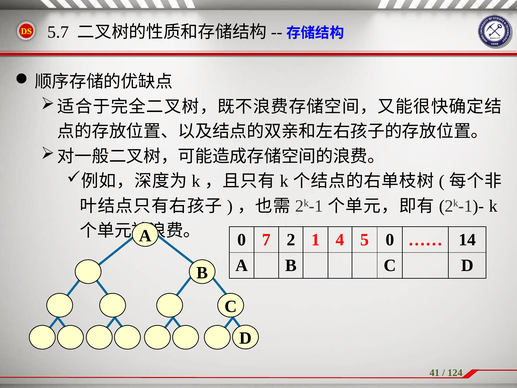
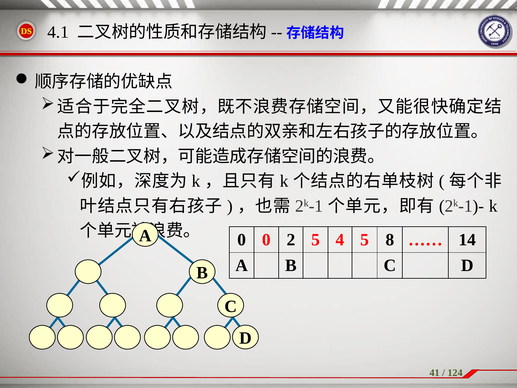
5.7: 5.7 -> 4.1 (58, 32)
0 7: 7 -> 0 (266, 240)
2 1: 1 -> 5 (316, 240)
5 0: 0 -> 8 (390, 240)
